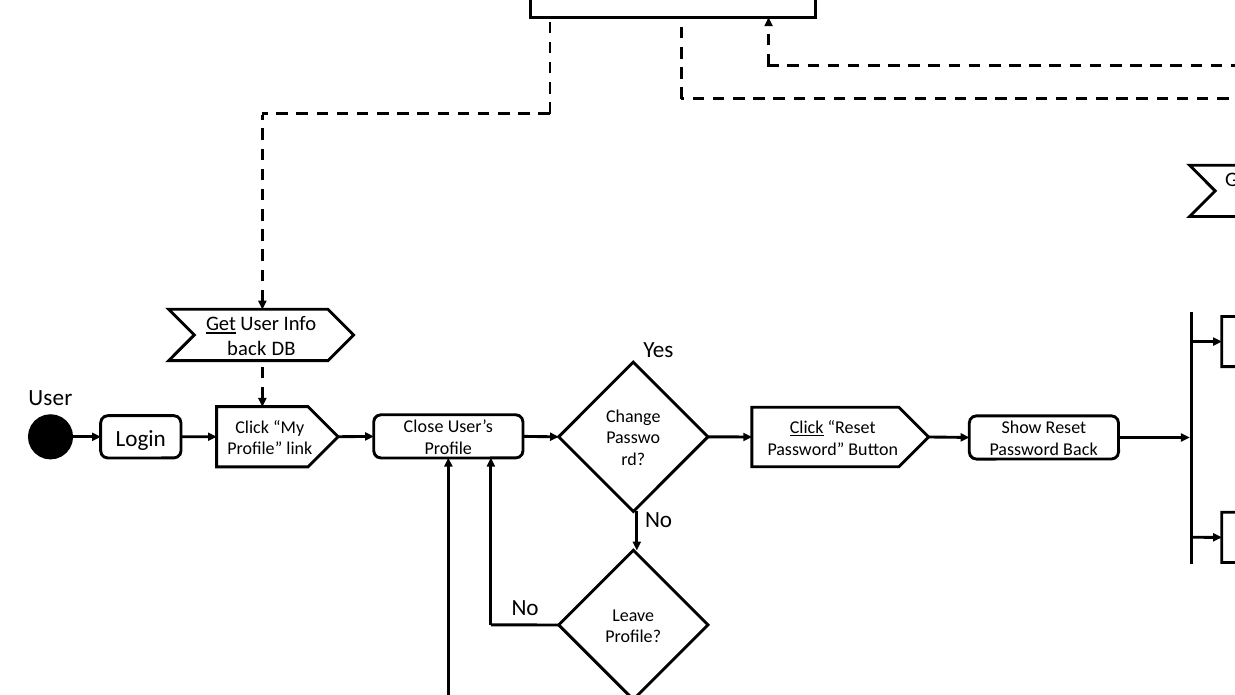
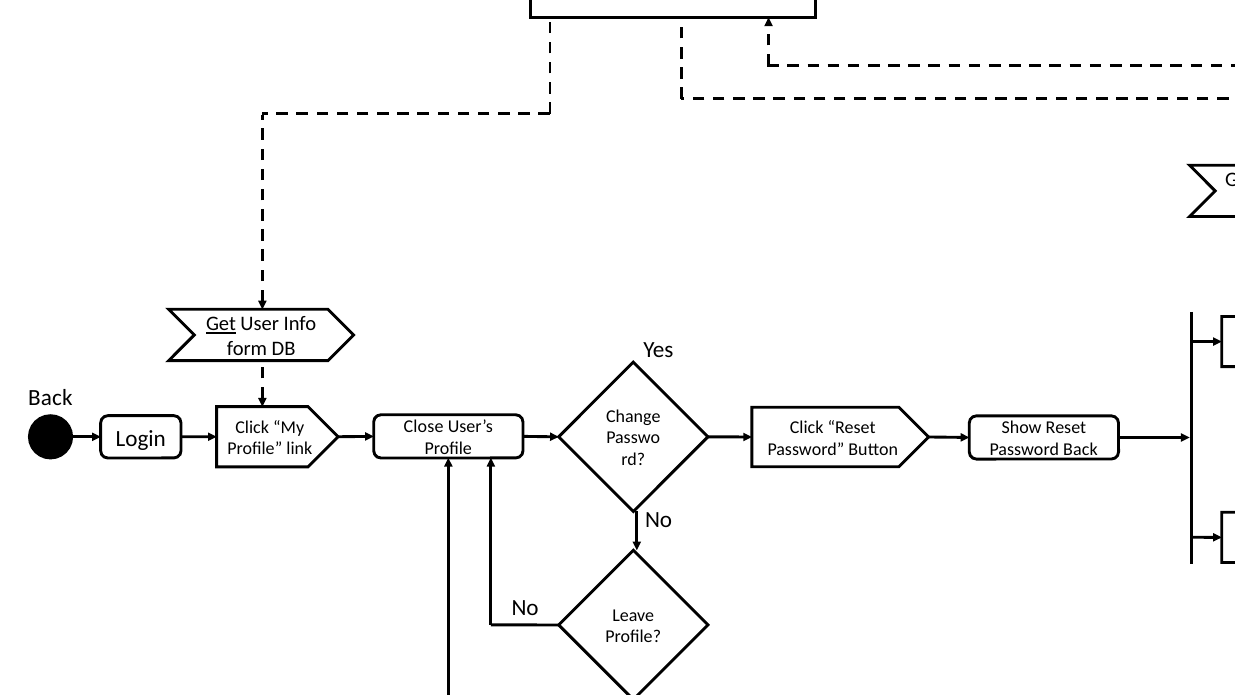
back: back -> form (247, 349)
User: User -> Back (50, 397)
Click underline: present -> none (807, 427)
